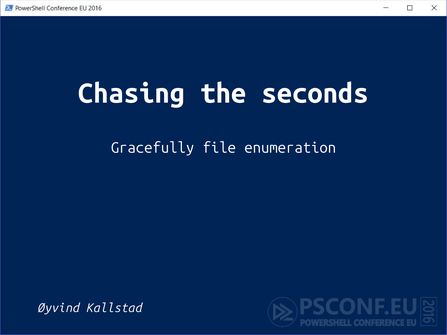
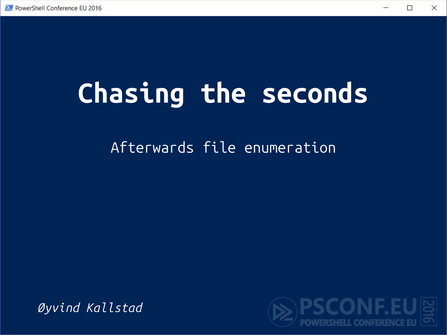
Gracefully: Gracefully -> Afterwards (153, 148)
